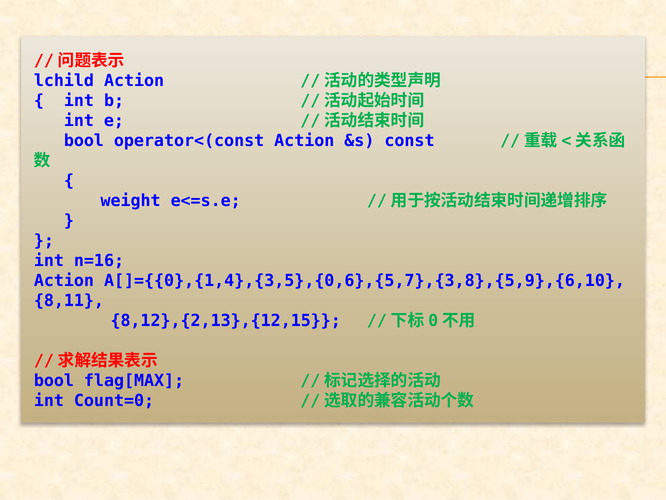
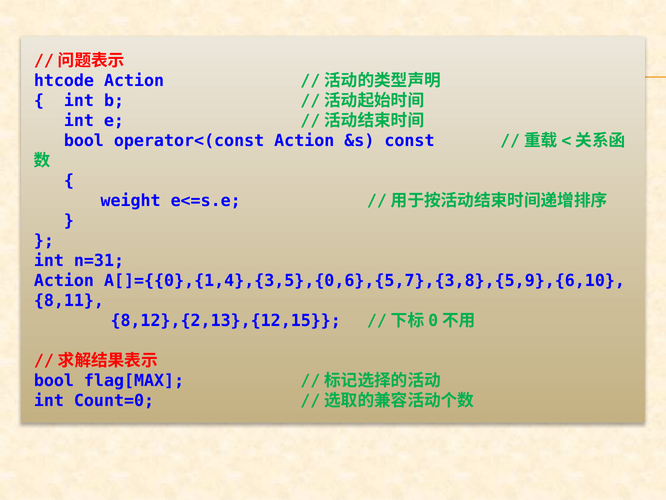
lchild: lchild -> htcode (64, 81)
n=16: n=16 -> n=31 (99, 260)
